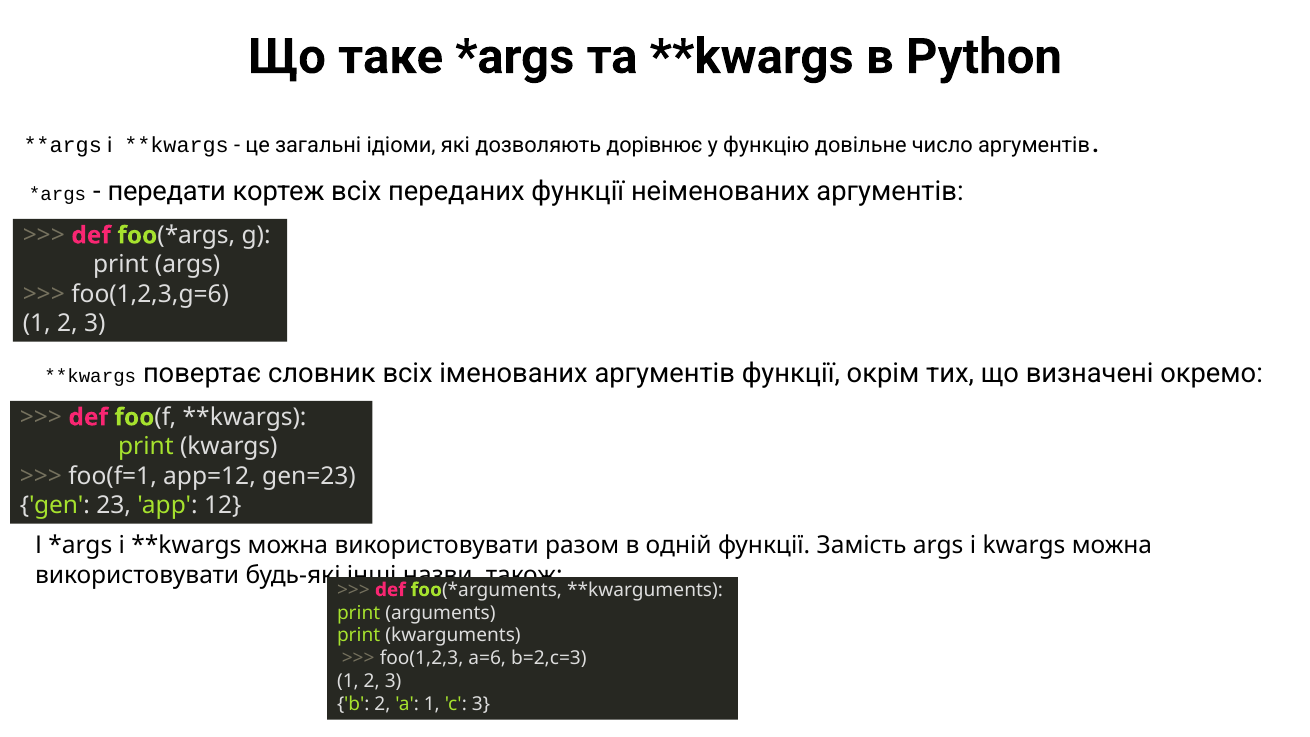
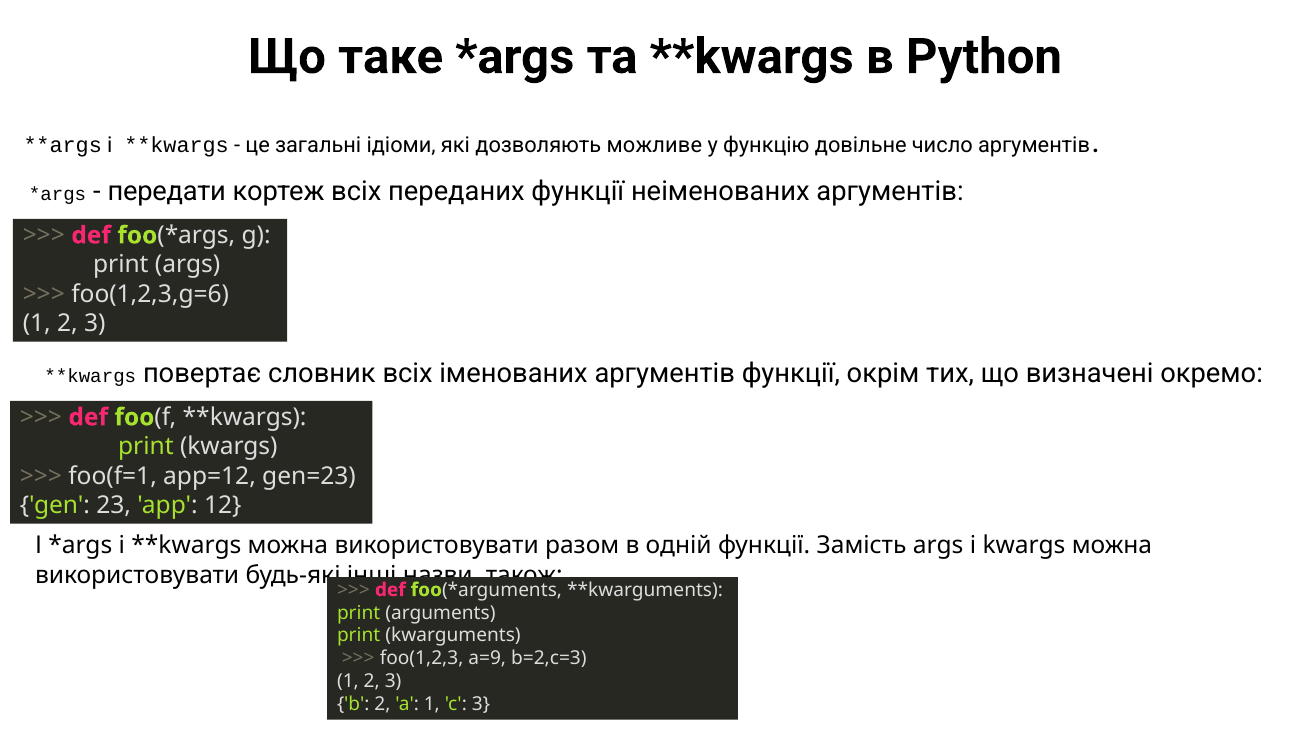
дорівнює: дорівнює -> можливе (654, 146)
a=6: a=6 -> a=9 (487, 659)
